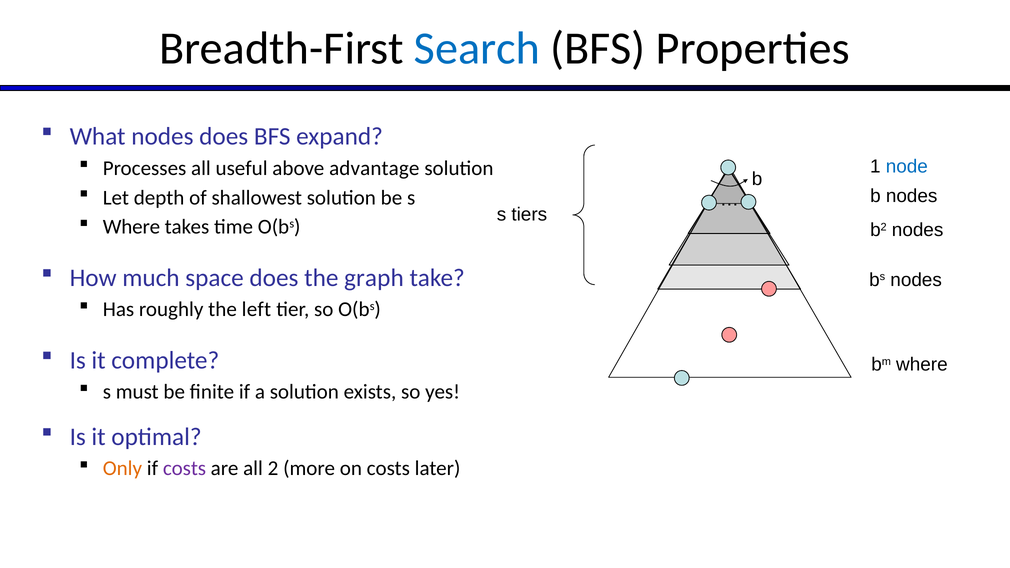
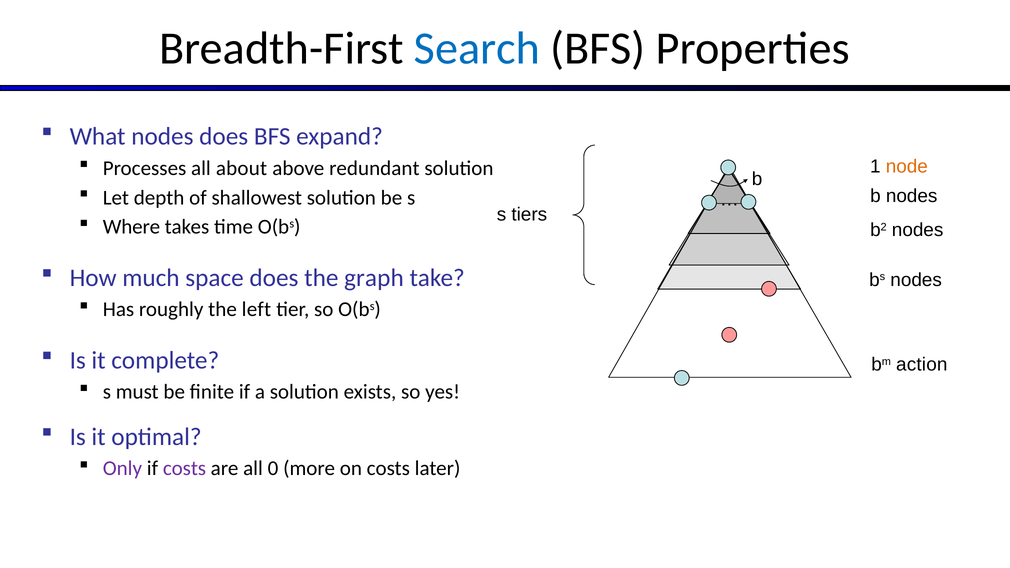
useful: useful -> about (241, 168)
advantage: advantage -> redundant (374, 168)
node colour: blue -> orange (907, 167)
bm where: where -> action (922, 365)
Only colour: orange -> purple (122, 469)
2: 2 -> 0 (273, 469)
